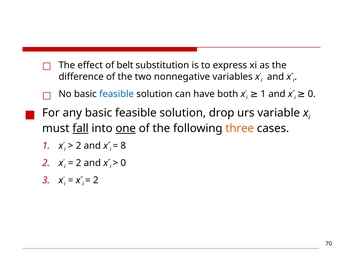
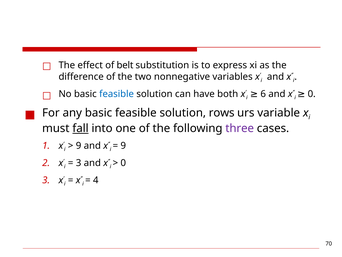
1: 1 -> 6 (263, 94)
drop: drop -> rows (222, 113)
one underline: present -> none (126, 128)
three colour: orange -> purple (240, 128)
2: 2 -> 9 (79, 145)
8: 8 -> 9 (123, 145)
2: 2 -> 3 (79, 163)
2: 2 -> 4 (96, 180)
